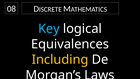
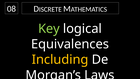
Key colour: light blue -> light green (49, 29)
